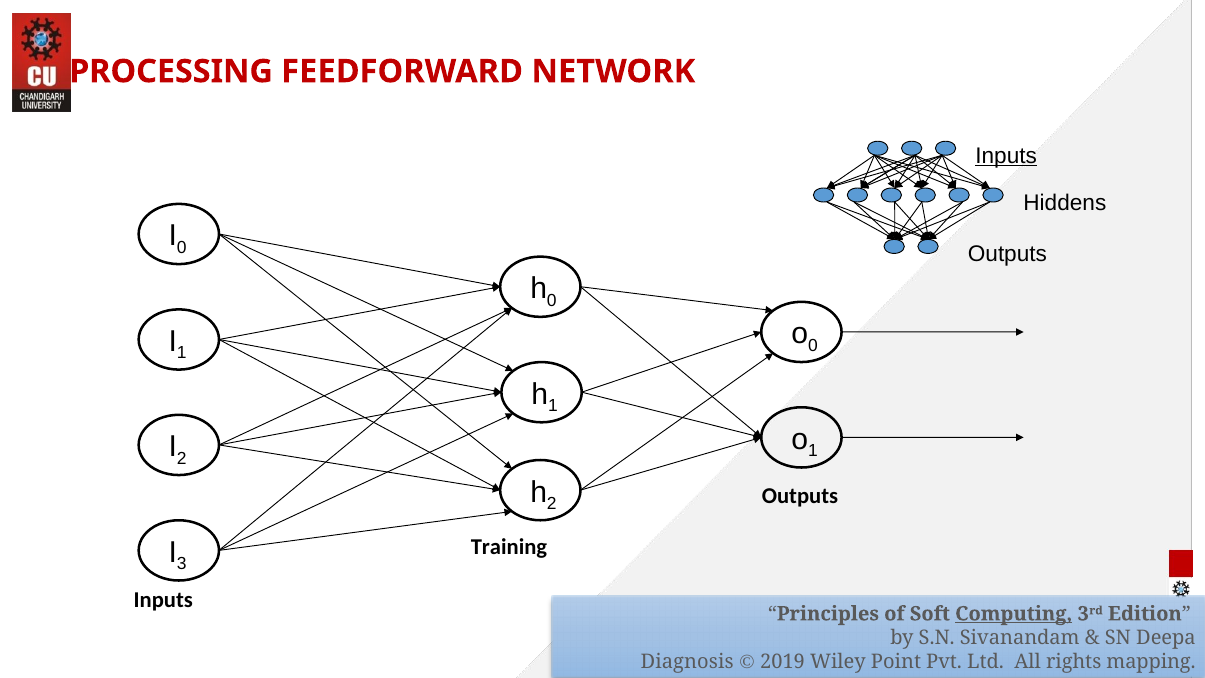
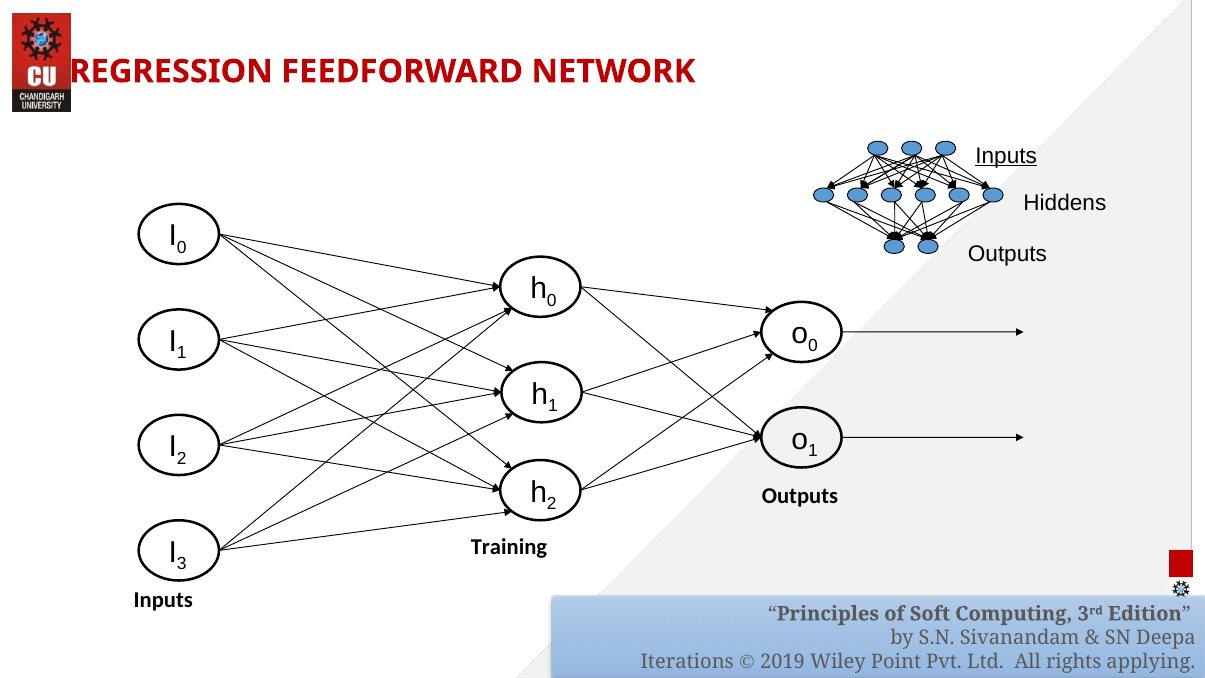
PROCESSING: PROCESSING -> REGRESSION (171, 71)
Computing underline: present -> none (1014, 614)
Diagnosis: Diagnosis -> Iterations (687, 662)
mapping: mapping -> applying (1151, 662)
